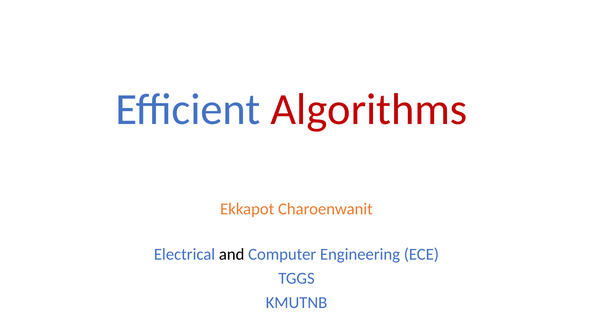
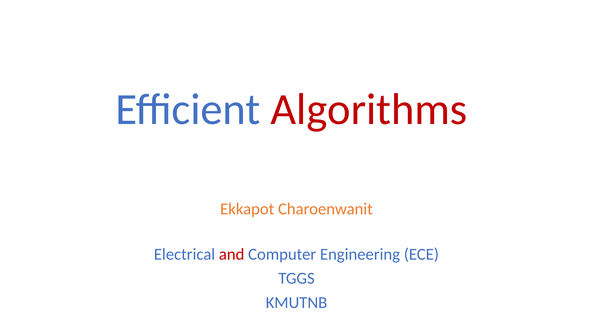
and colour: black -> red (232, 254)
